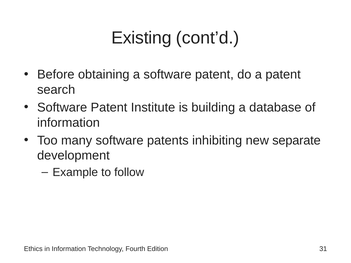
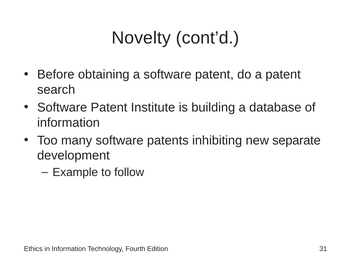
Existing: Existing -> Novelty (141, 38)
